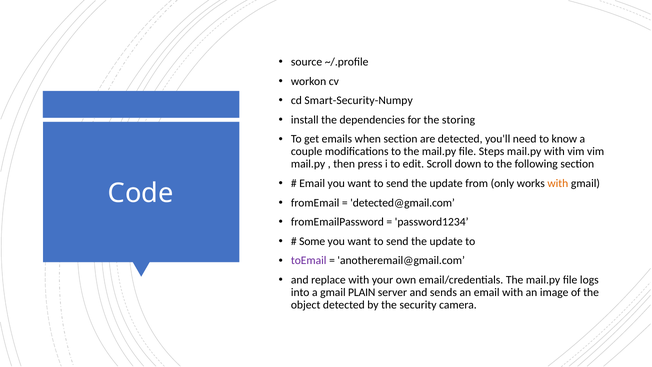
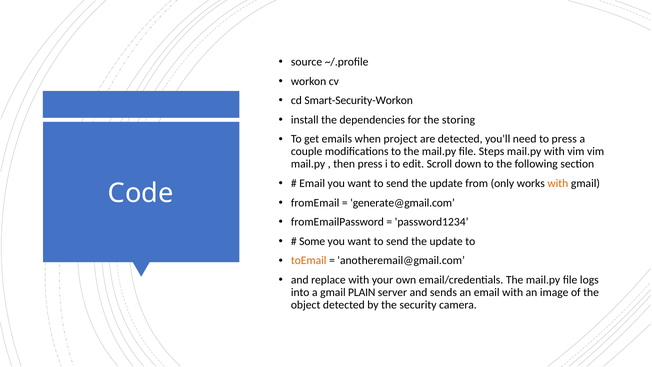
Smart-Security-Numpy: Smart-Security-Numpy -> Smart-Security-Workon (359, 100)
when section: section -> project (400, 139)
to know: know -> press (564, 139)
detected@gmail.com: detected@gmail.com -> generate@gmail.com (403, 203)
toEmail colour: purple -> orange (309, 260)
